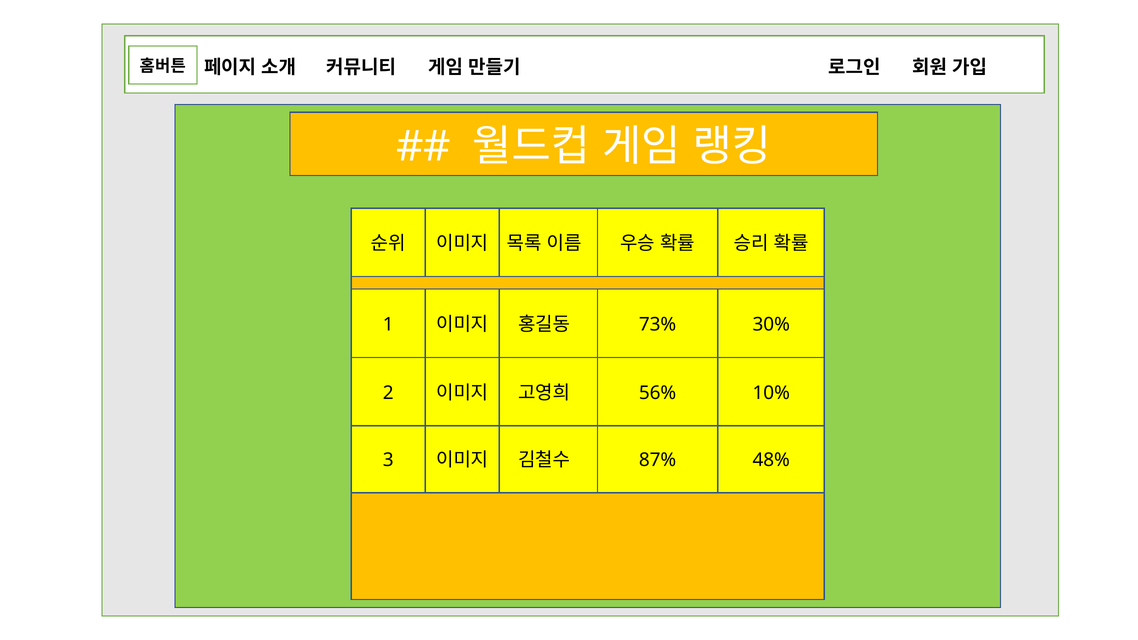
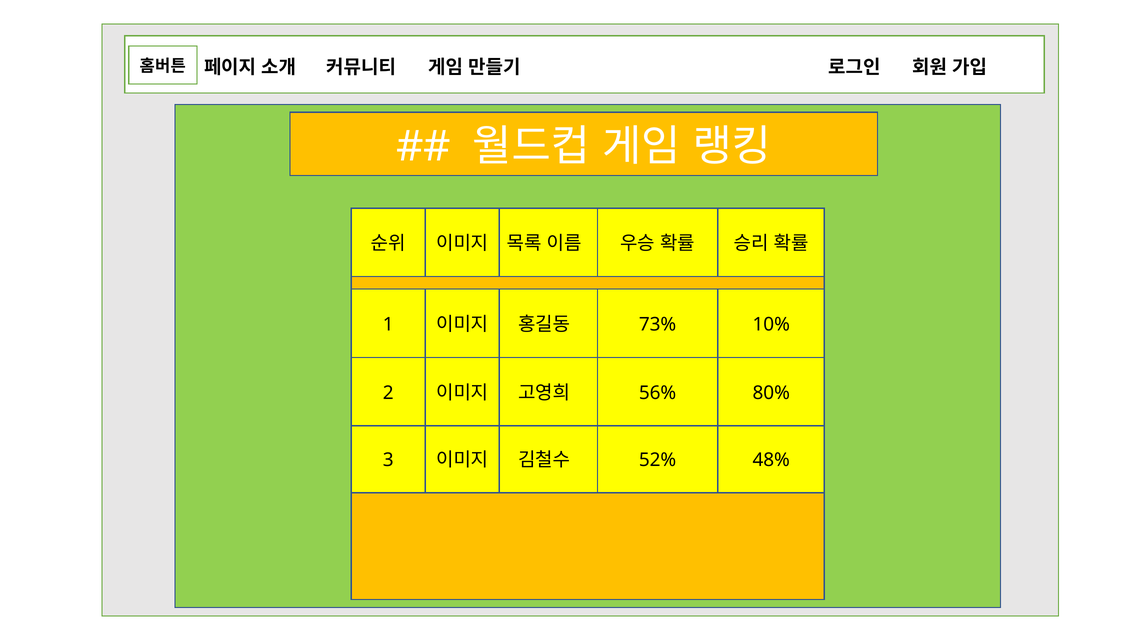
30%: 30% -> 10% (771, 325)
10%: 10% -> 80% (771, 393)
87%: 87% -> 52% (658, 460)
